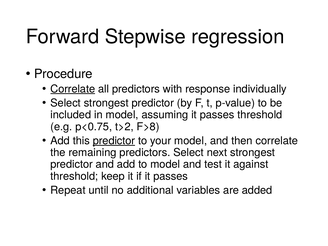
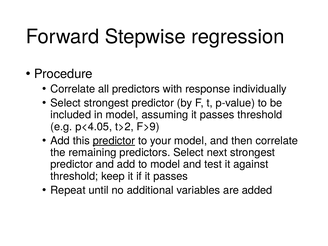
Correlate underline: present -> none (73, 89)
p<0.75: p<0.75 -> p<4.05 (94, 127)
F>8: F>8 -> F>9 (148, 127)
